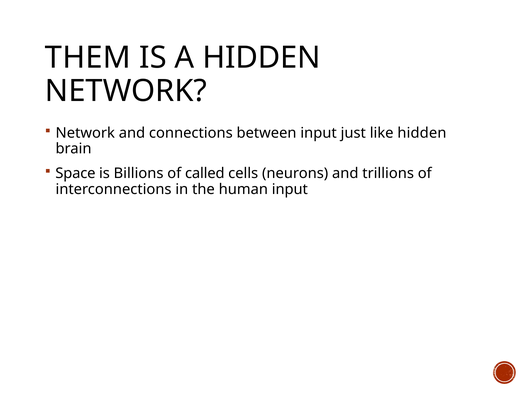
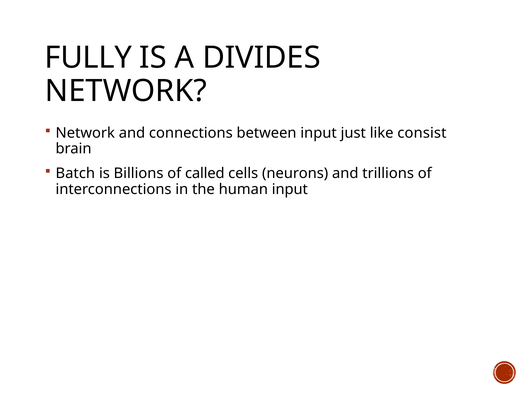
THEM: THEM -> FULLY (88, 58)
A HIDDEN: HIDDEN -> DIVIDES (262, 58)
like hidden: hidden -> consist (422, 133)
Space: Space -> Batch (75, 174)
